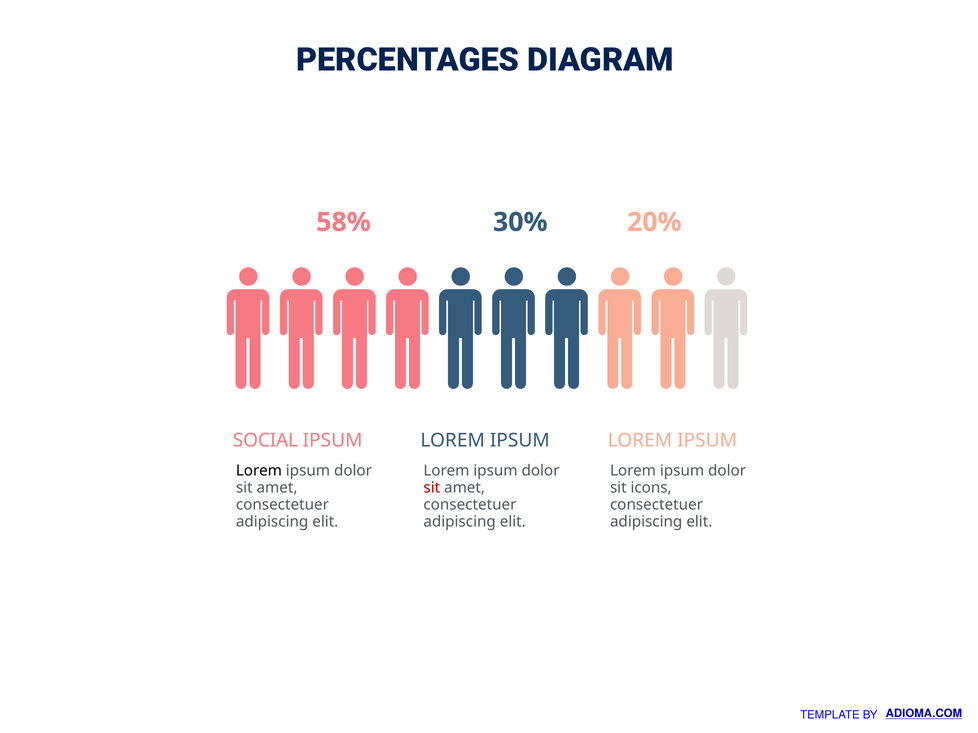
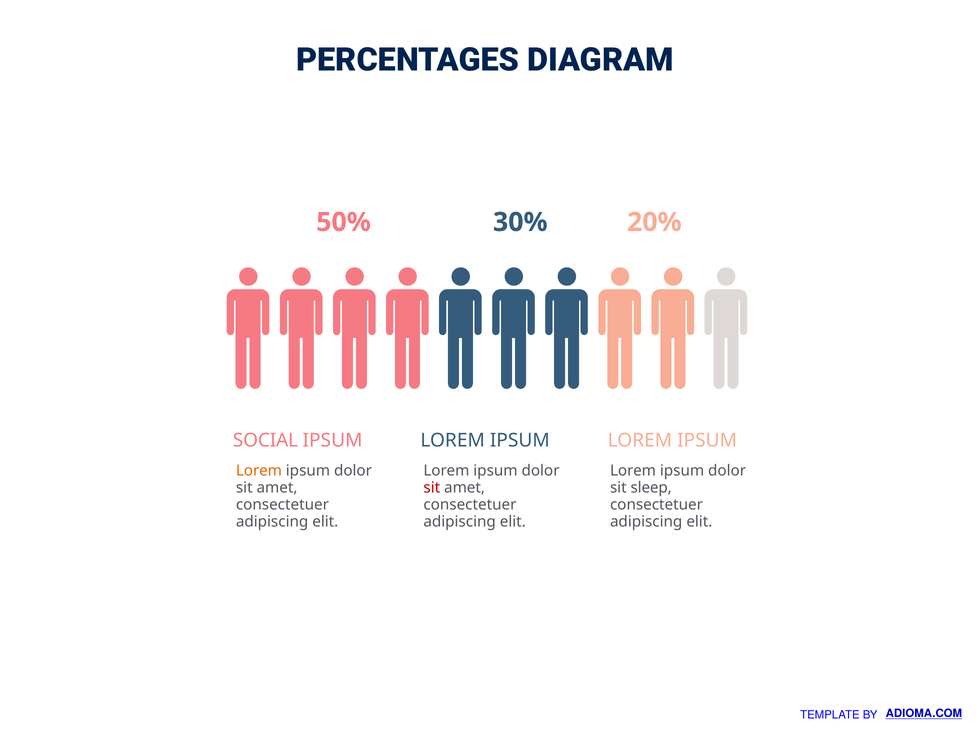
58%: 58% -> 50% (344, 222)
Lorem colour: black -> orange (259, 471)
icons: icons -> sleep (651, 488)
